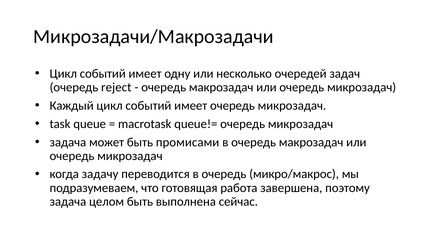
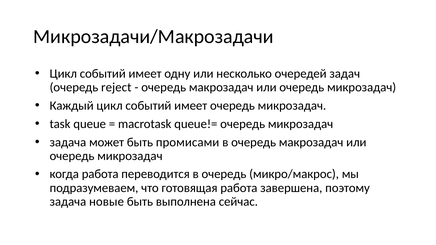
когда задачу: задачу -> работа (100, 174)
целом: целом -> новые (107, 202)
